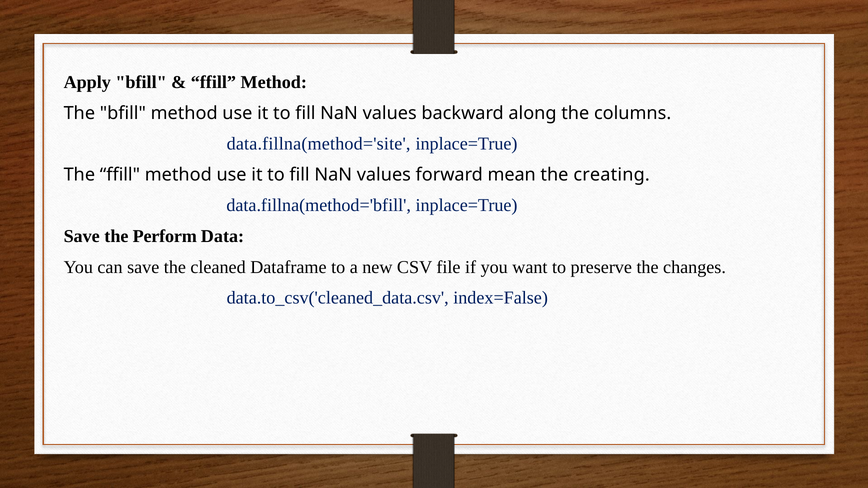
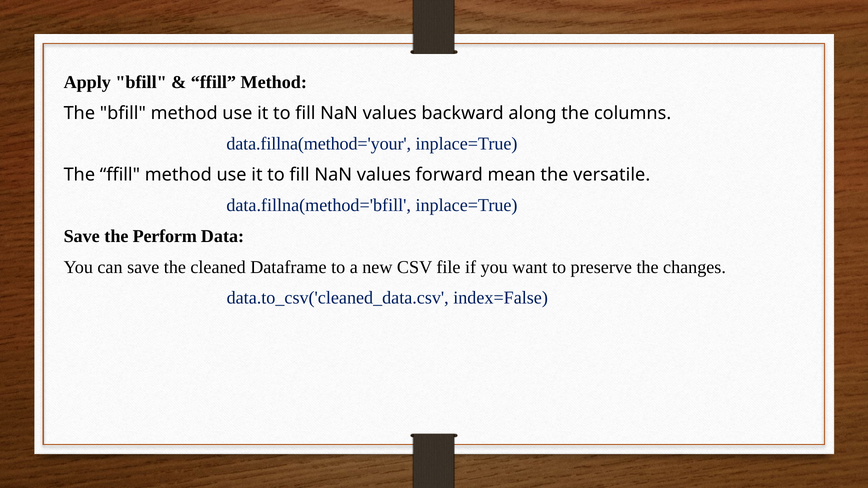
data.fillna(method='site: data.fillna(method='site -> data.fillna(method='your (319, 144)
creating: creating -> versatile (612, 175)
